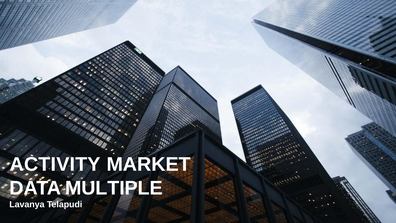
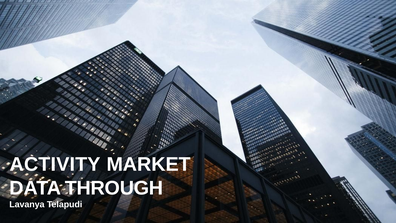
MULTIPLE: MULTIPLE -> THROUGH (114, 188)
